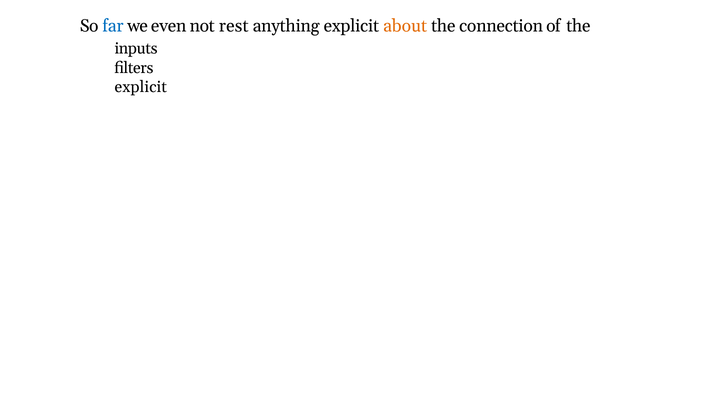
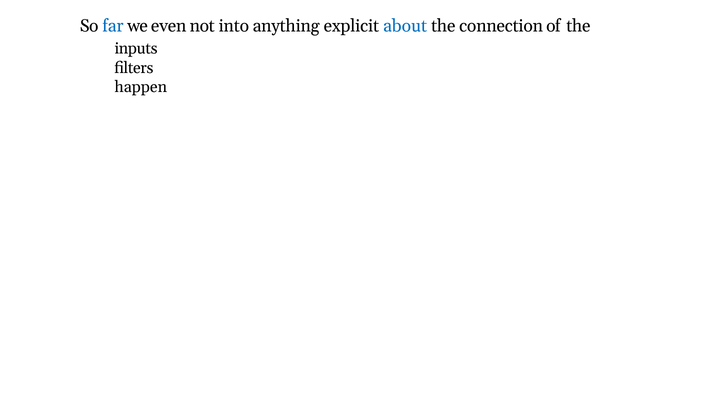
rest: rest -> into (234, 26)
about colour: orange -> blue (405, 26)
explicit: explicit -> happen (141, 87)
